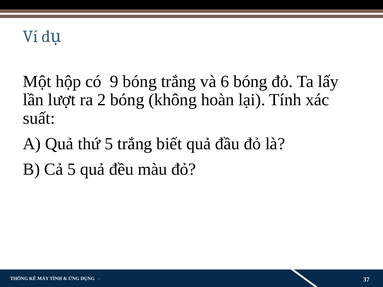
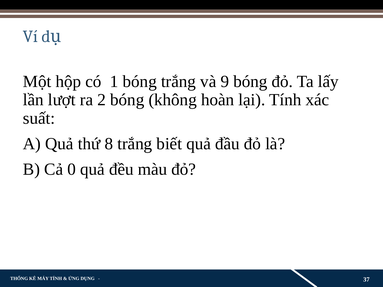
9: 9 -> 1 (114, 81)
6: 6 -> 9 (225, 81)
thứ 5: 5 -> 8 (109, 144)
Cả 5: 5 -> 0 (72, 169)
